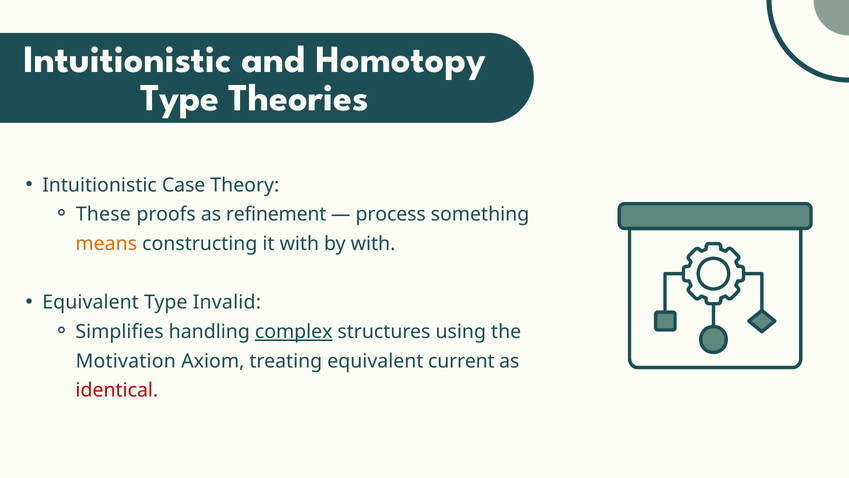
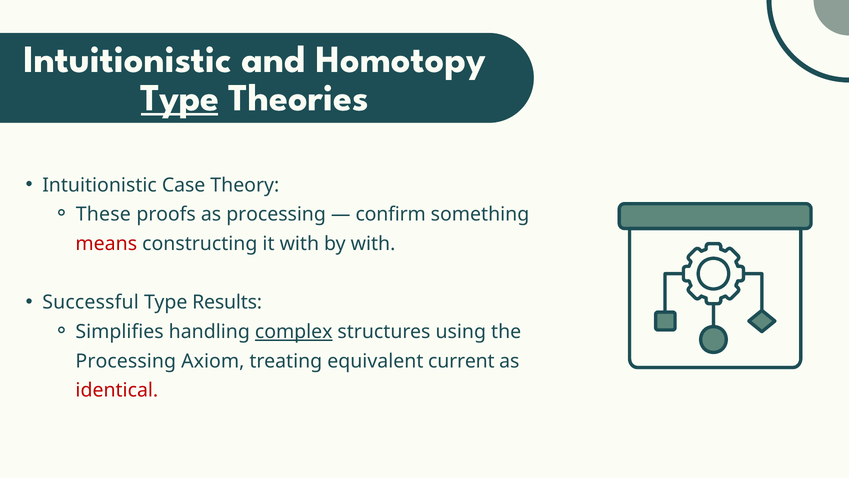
Type underline: none -> present (180, 98)
as refinement: refinement -> processing (276, 214)
process: process -> confirm (391, 214)
means colour: orange -> red (106, 244)
Equivalent: Equivalent -> Successful (91, 302)
Invalid: Invalid -> Results (227, 302)
Motivation: Motivation -> Processing (126, 361)
